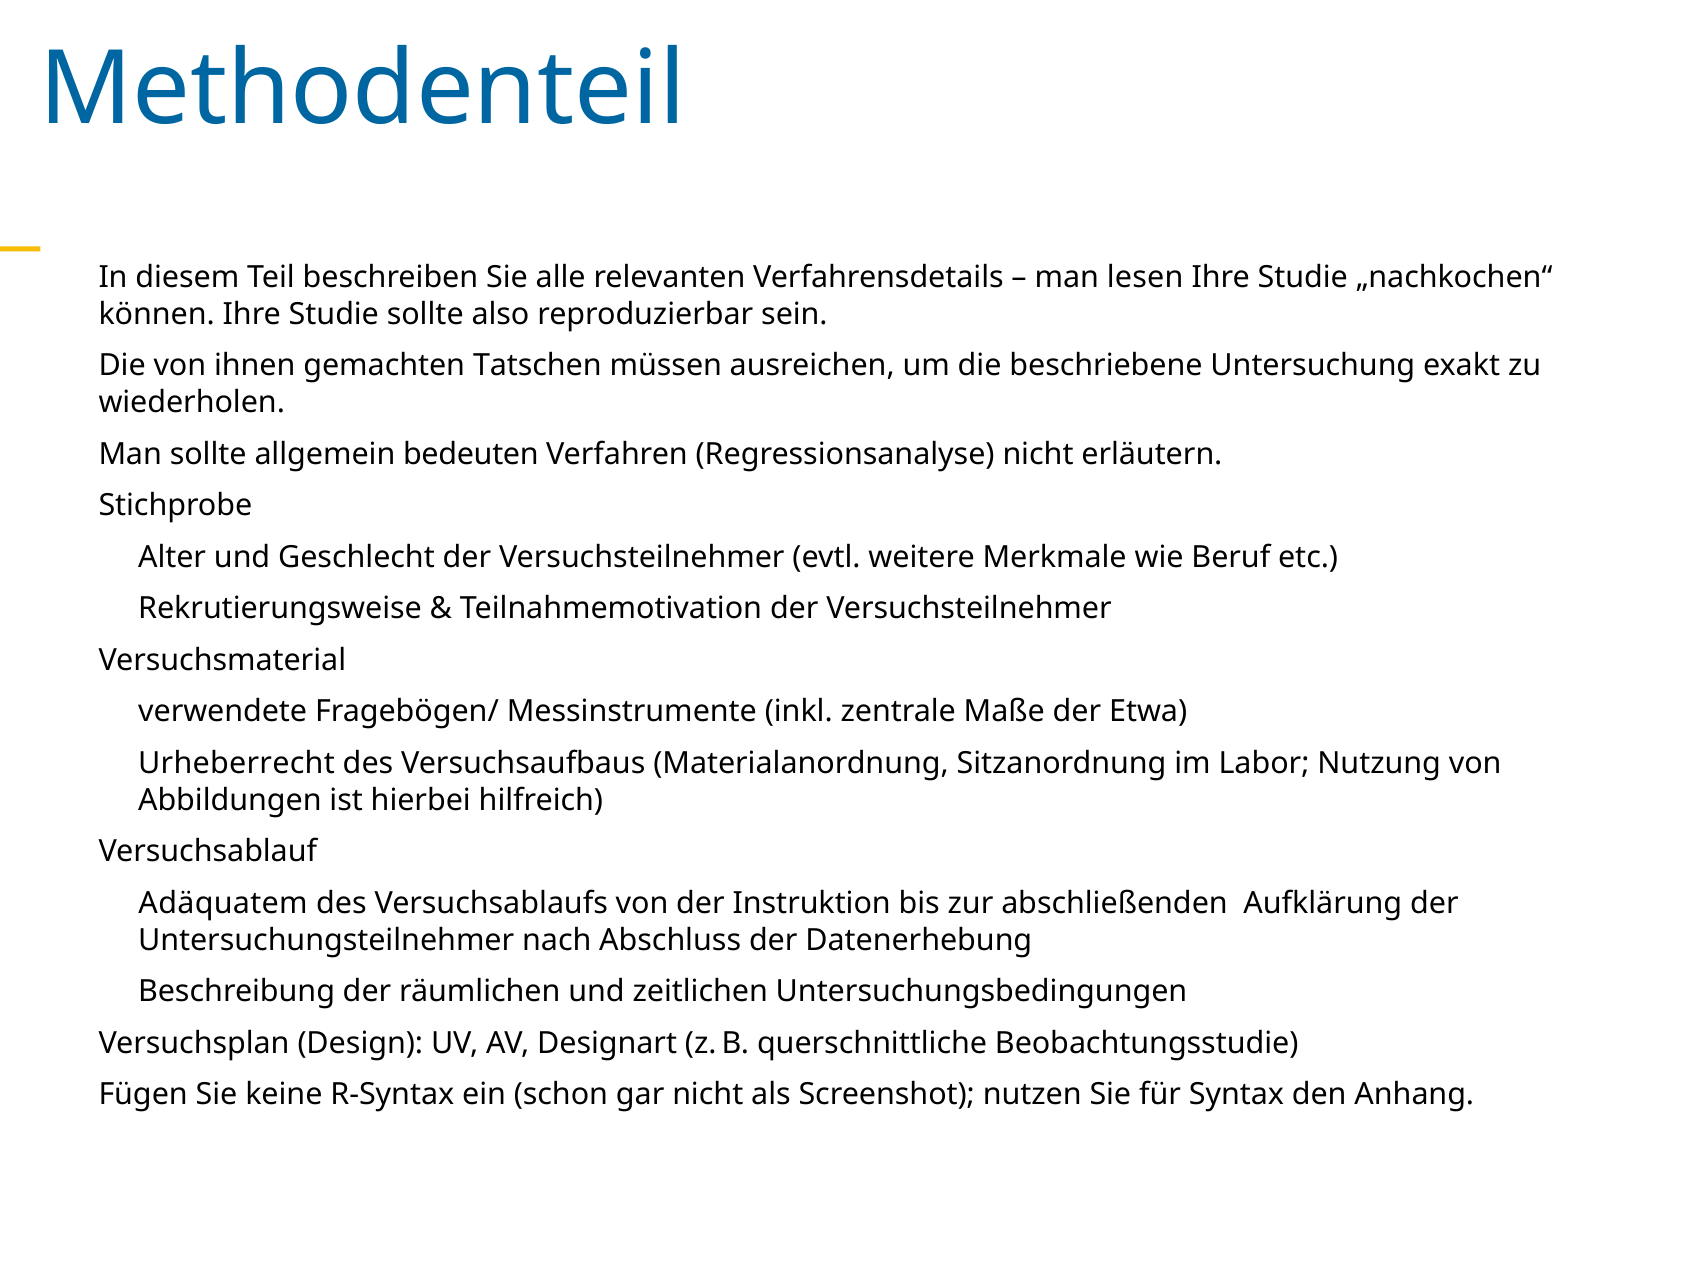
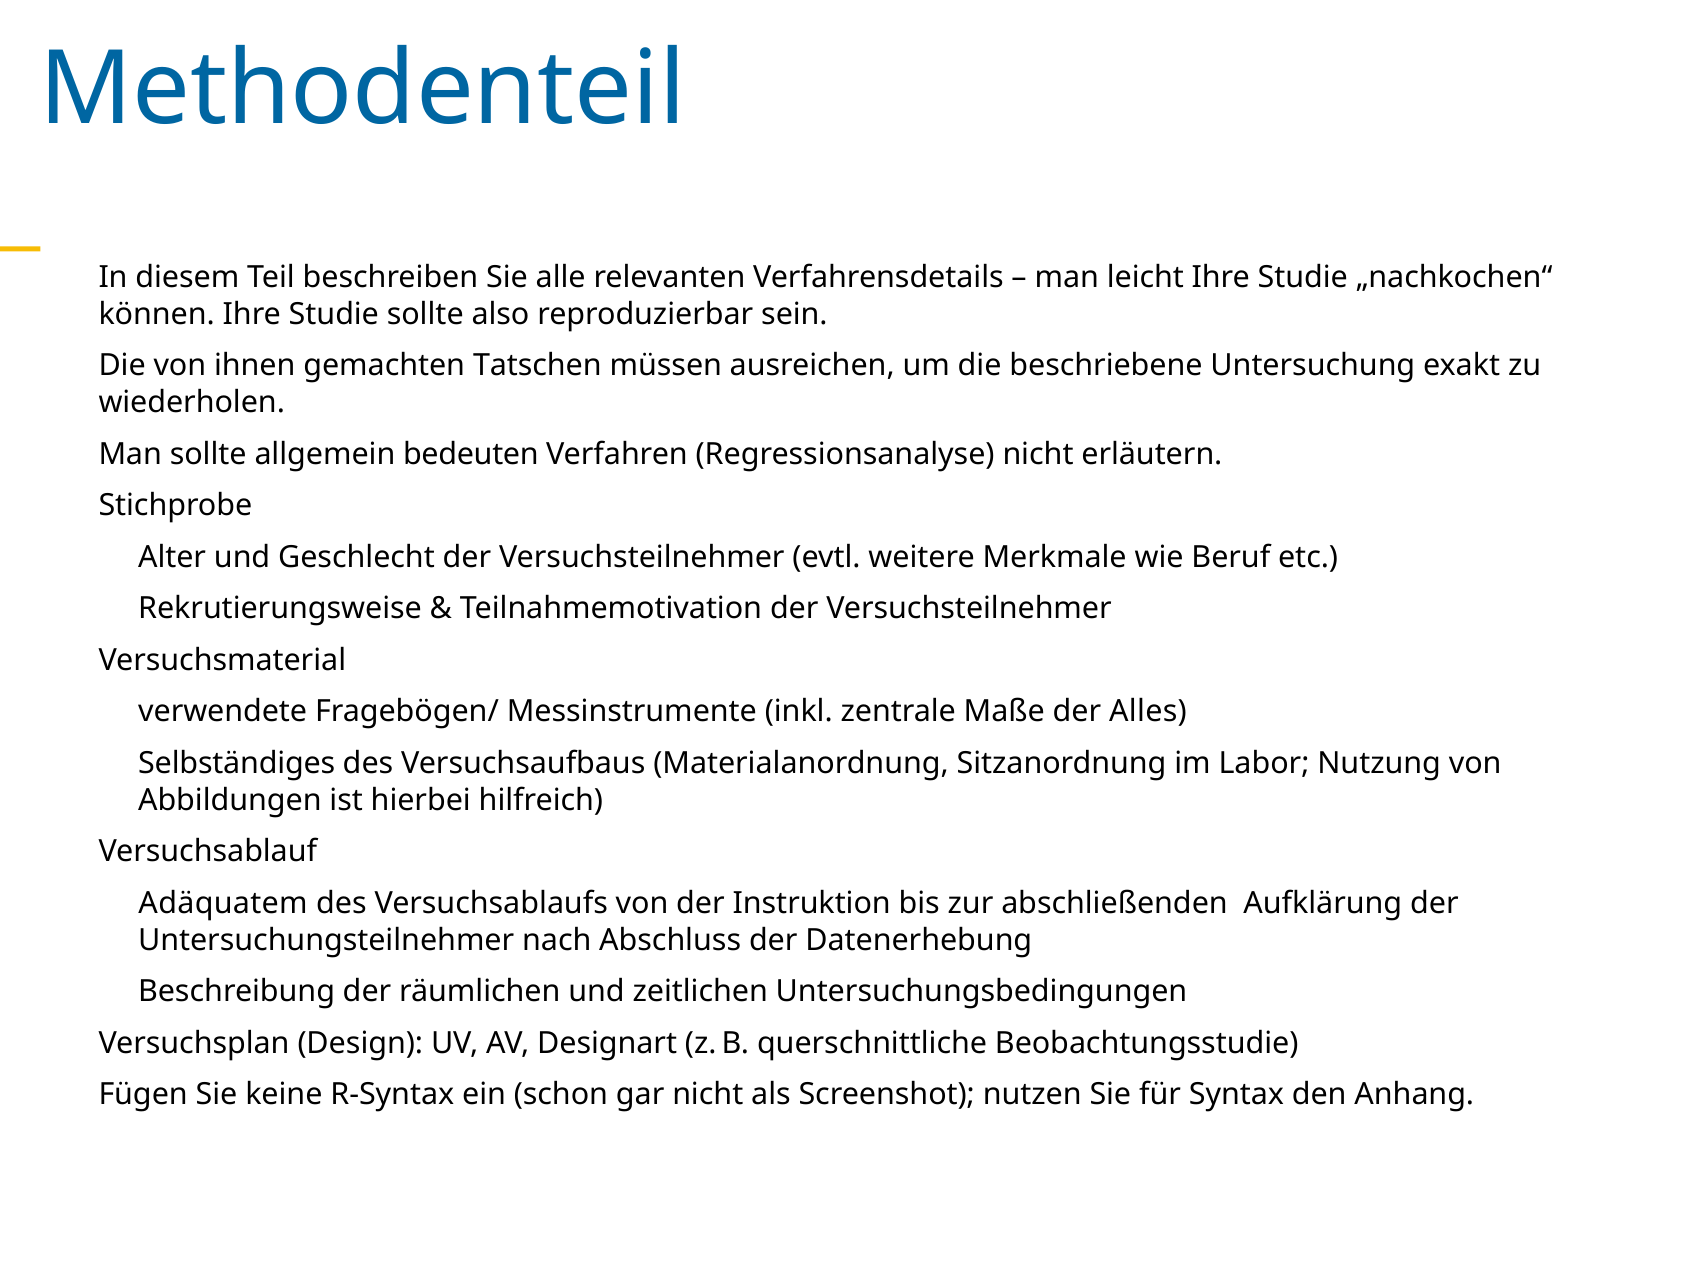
lesen: lesen -> leicht (1145, 277)
Etwa: Etwa -> Alles (1148, 712)
Urheberrecht: Urheberrecht -> Selbständiges (237, 763)
